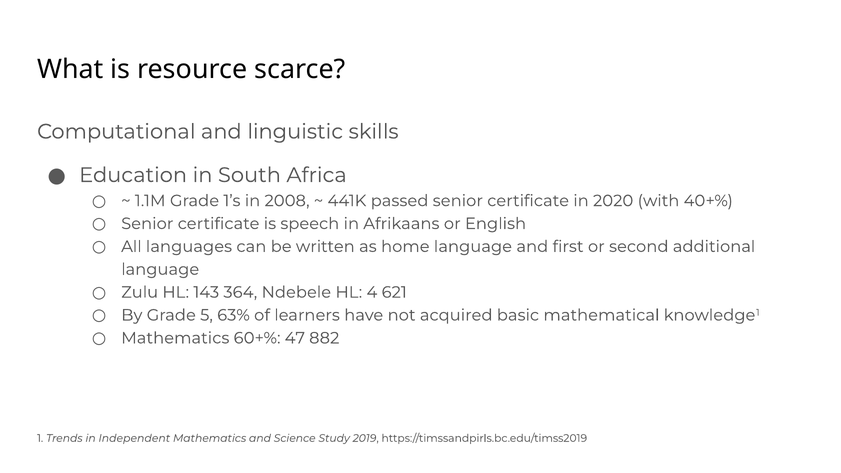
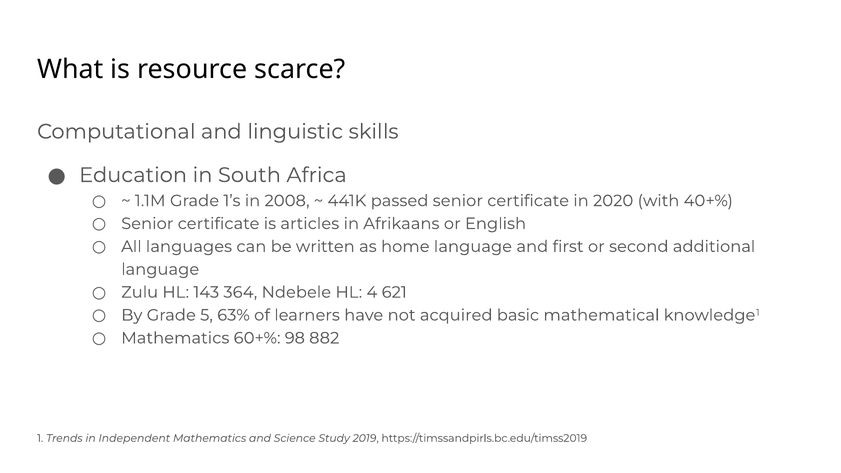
speech: speech -> articles (310, 224)
47: 47 -> 98 (295, 338)
